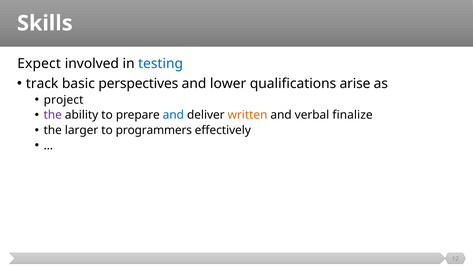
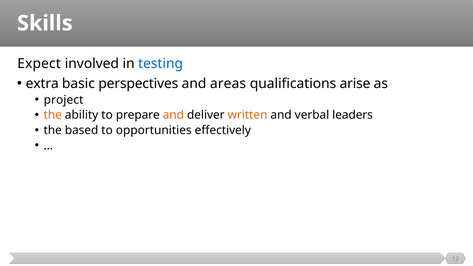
track: track -> extra (42, 84)
lower: lower -> areas (228, 84)
the colour: purple -> orange (53, 115)
and colour: blue -> orange (173, 115)
finalize: finalize -> leaders (353, 115)
larger: larger -> based (82, 130)
programmers: programmers -> opportunities (154, 130)
